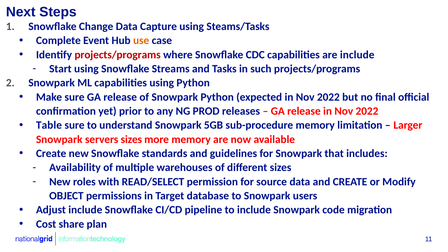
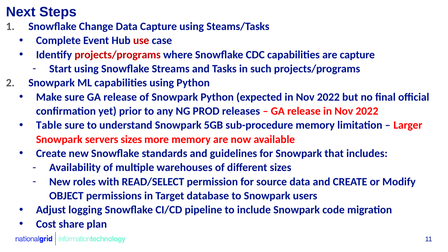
use colour: orange -> red (141, 41)
are include: include -> capture (357, 55)
Adjust include: include -> logging (85, 210)
